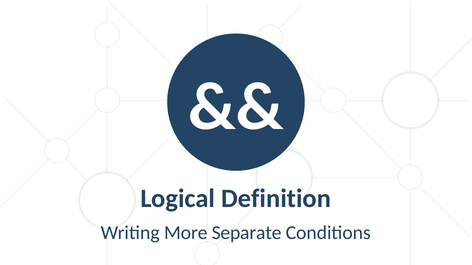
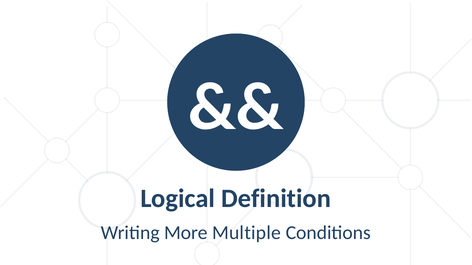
Separate: Separate -> Multiple (246, 233)
